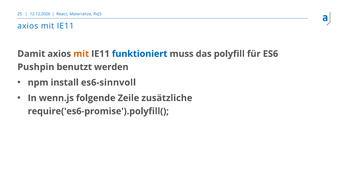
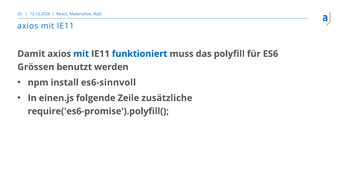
mit colour: orange -> blue (81, 54)
Pushpin: Pushpin -> Grössen (36, 67)
wenn.js: wenn.js -> einen.js (56, 98)
